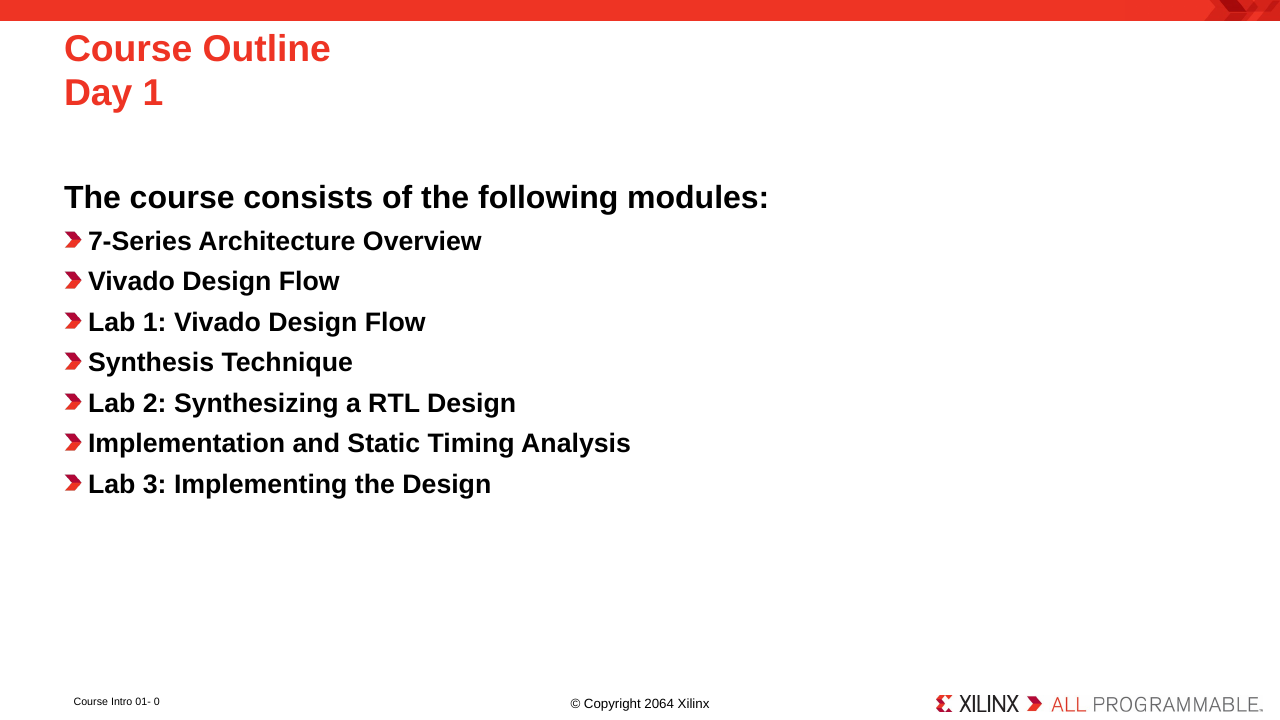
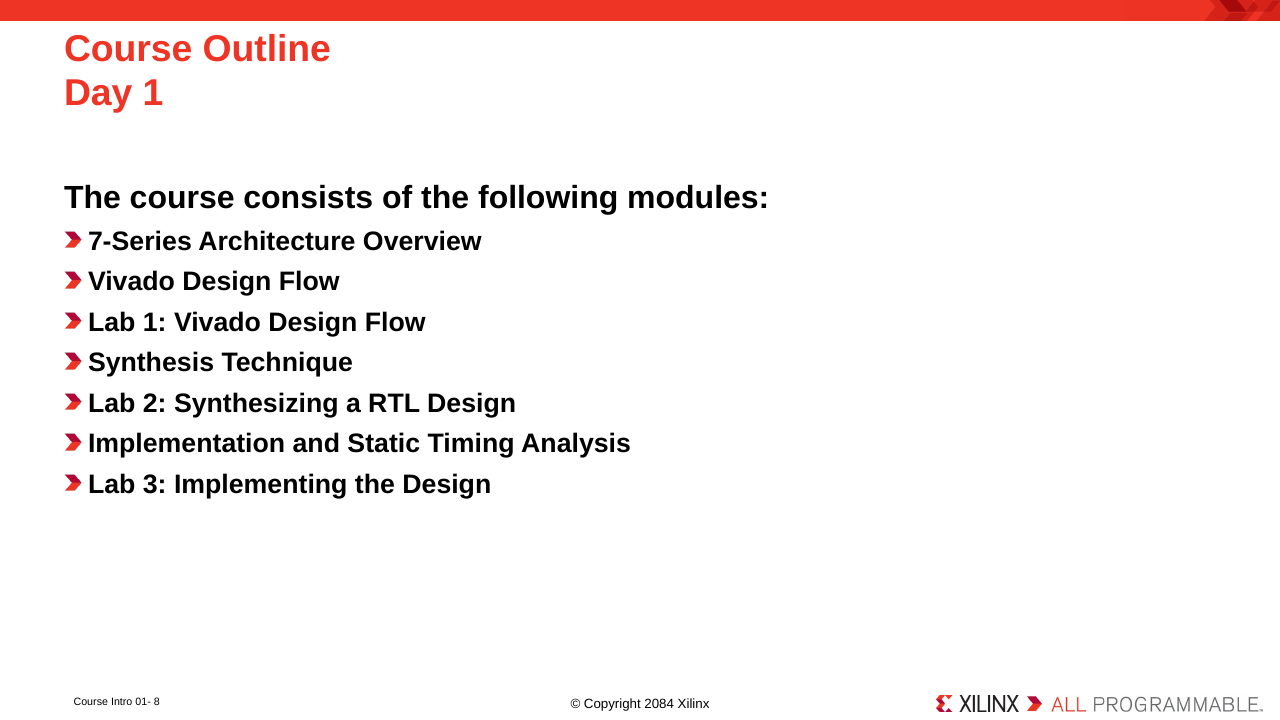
0: 0 -> 8 (157, 703)
2064: 2064 -> 2084 (659, 705)
